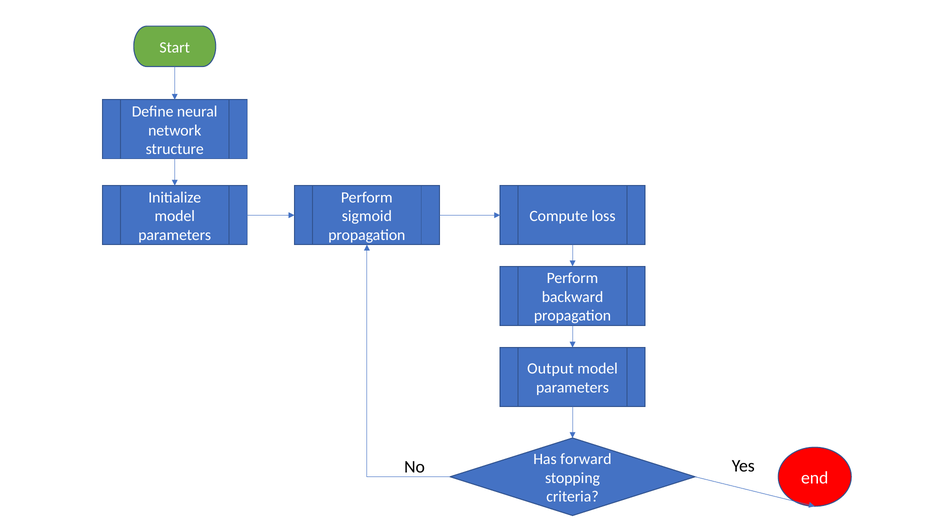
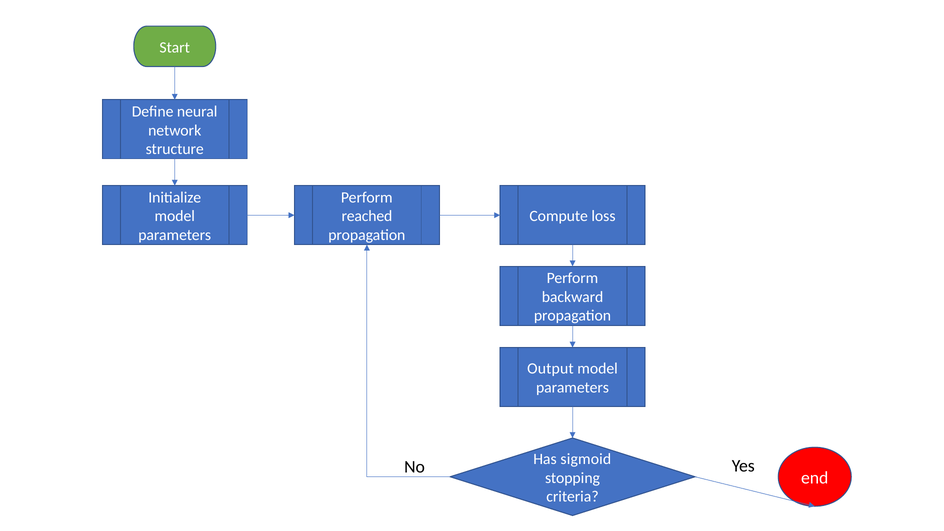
sigmoid: sigmoid -> reached (367, 216)
forward: forward -> sigmoid (586, 459)
